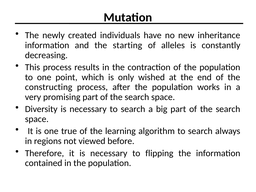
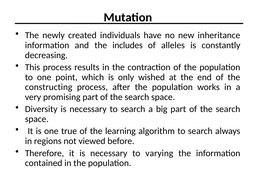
starting: starting -> includes (128, 45)
flipping: flipping -> varying (159, 153)
